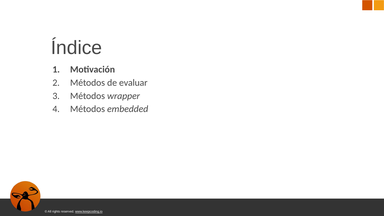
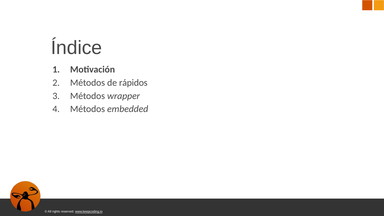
evaluar: evaluar -> rápidos (133, 83)
